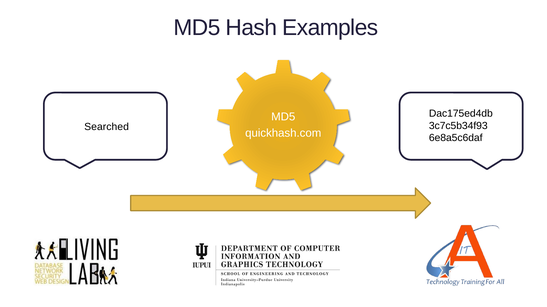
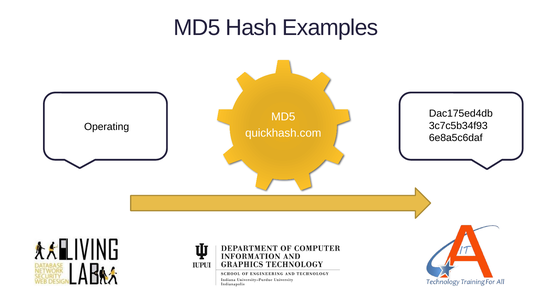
Searched: Searched -> Operating (107, 127)
